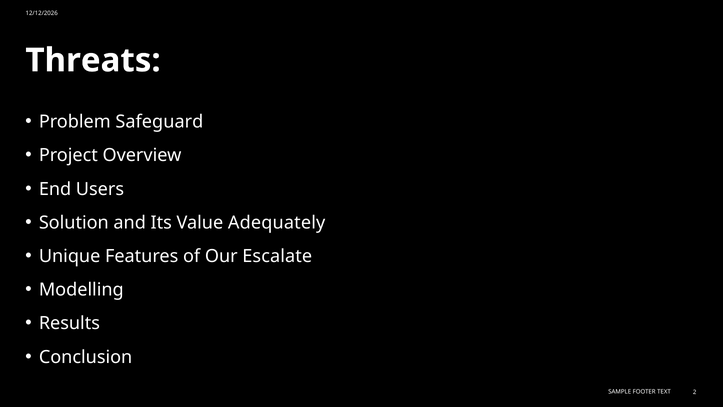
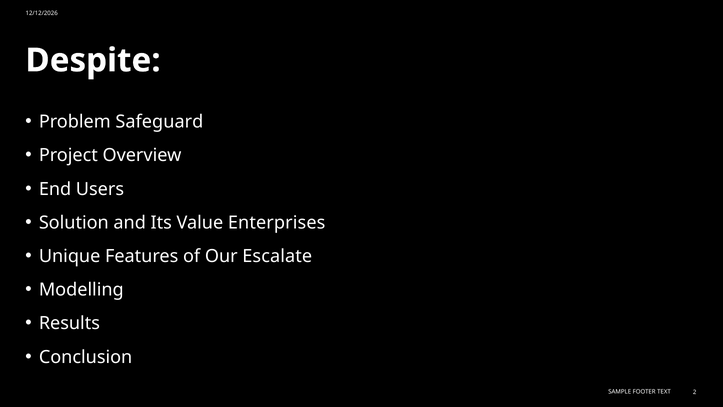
Threats: Threats -> Despite (93, 60)
Adequately: Adequately -> Enterprises (277, 223)
